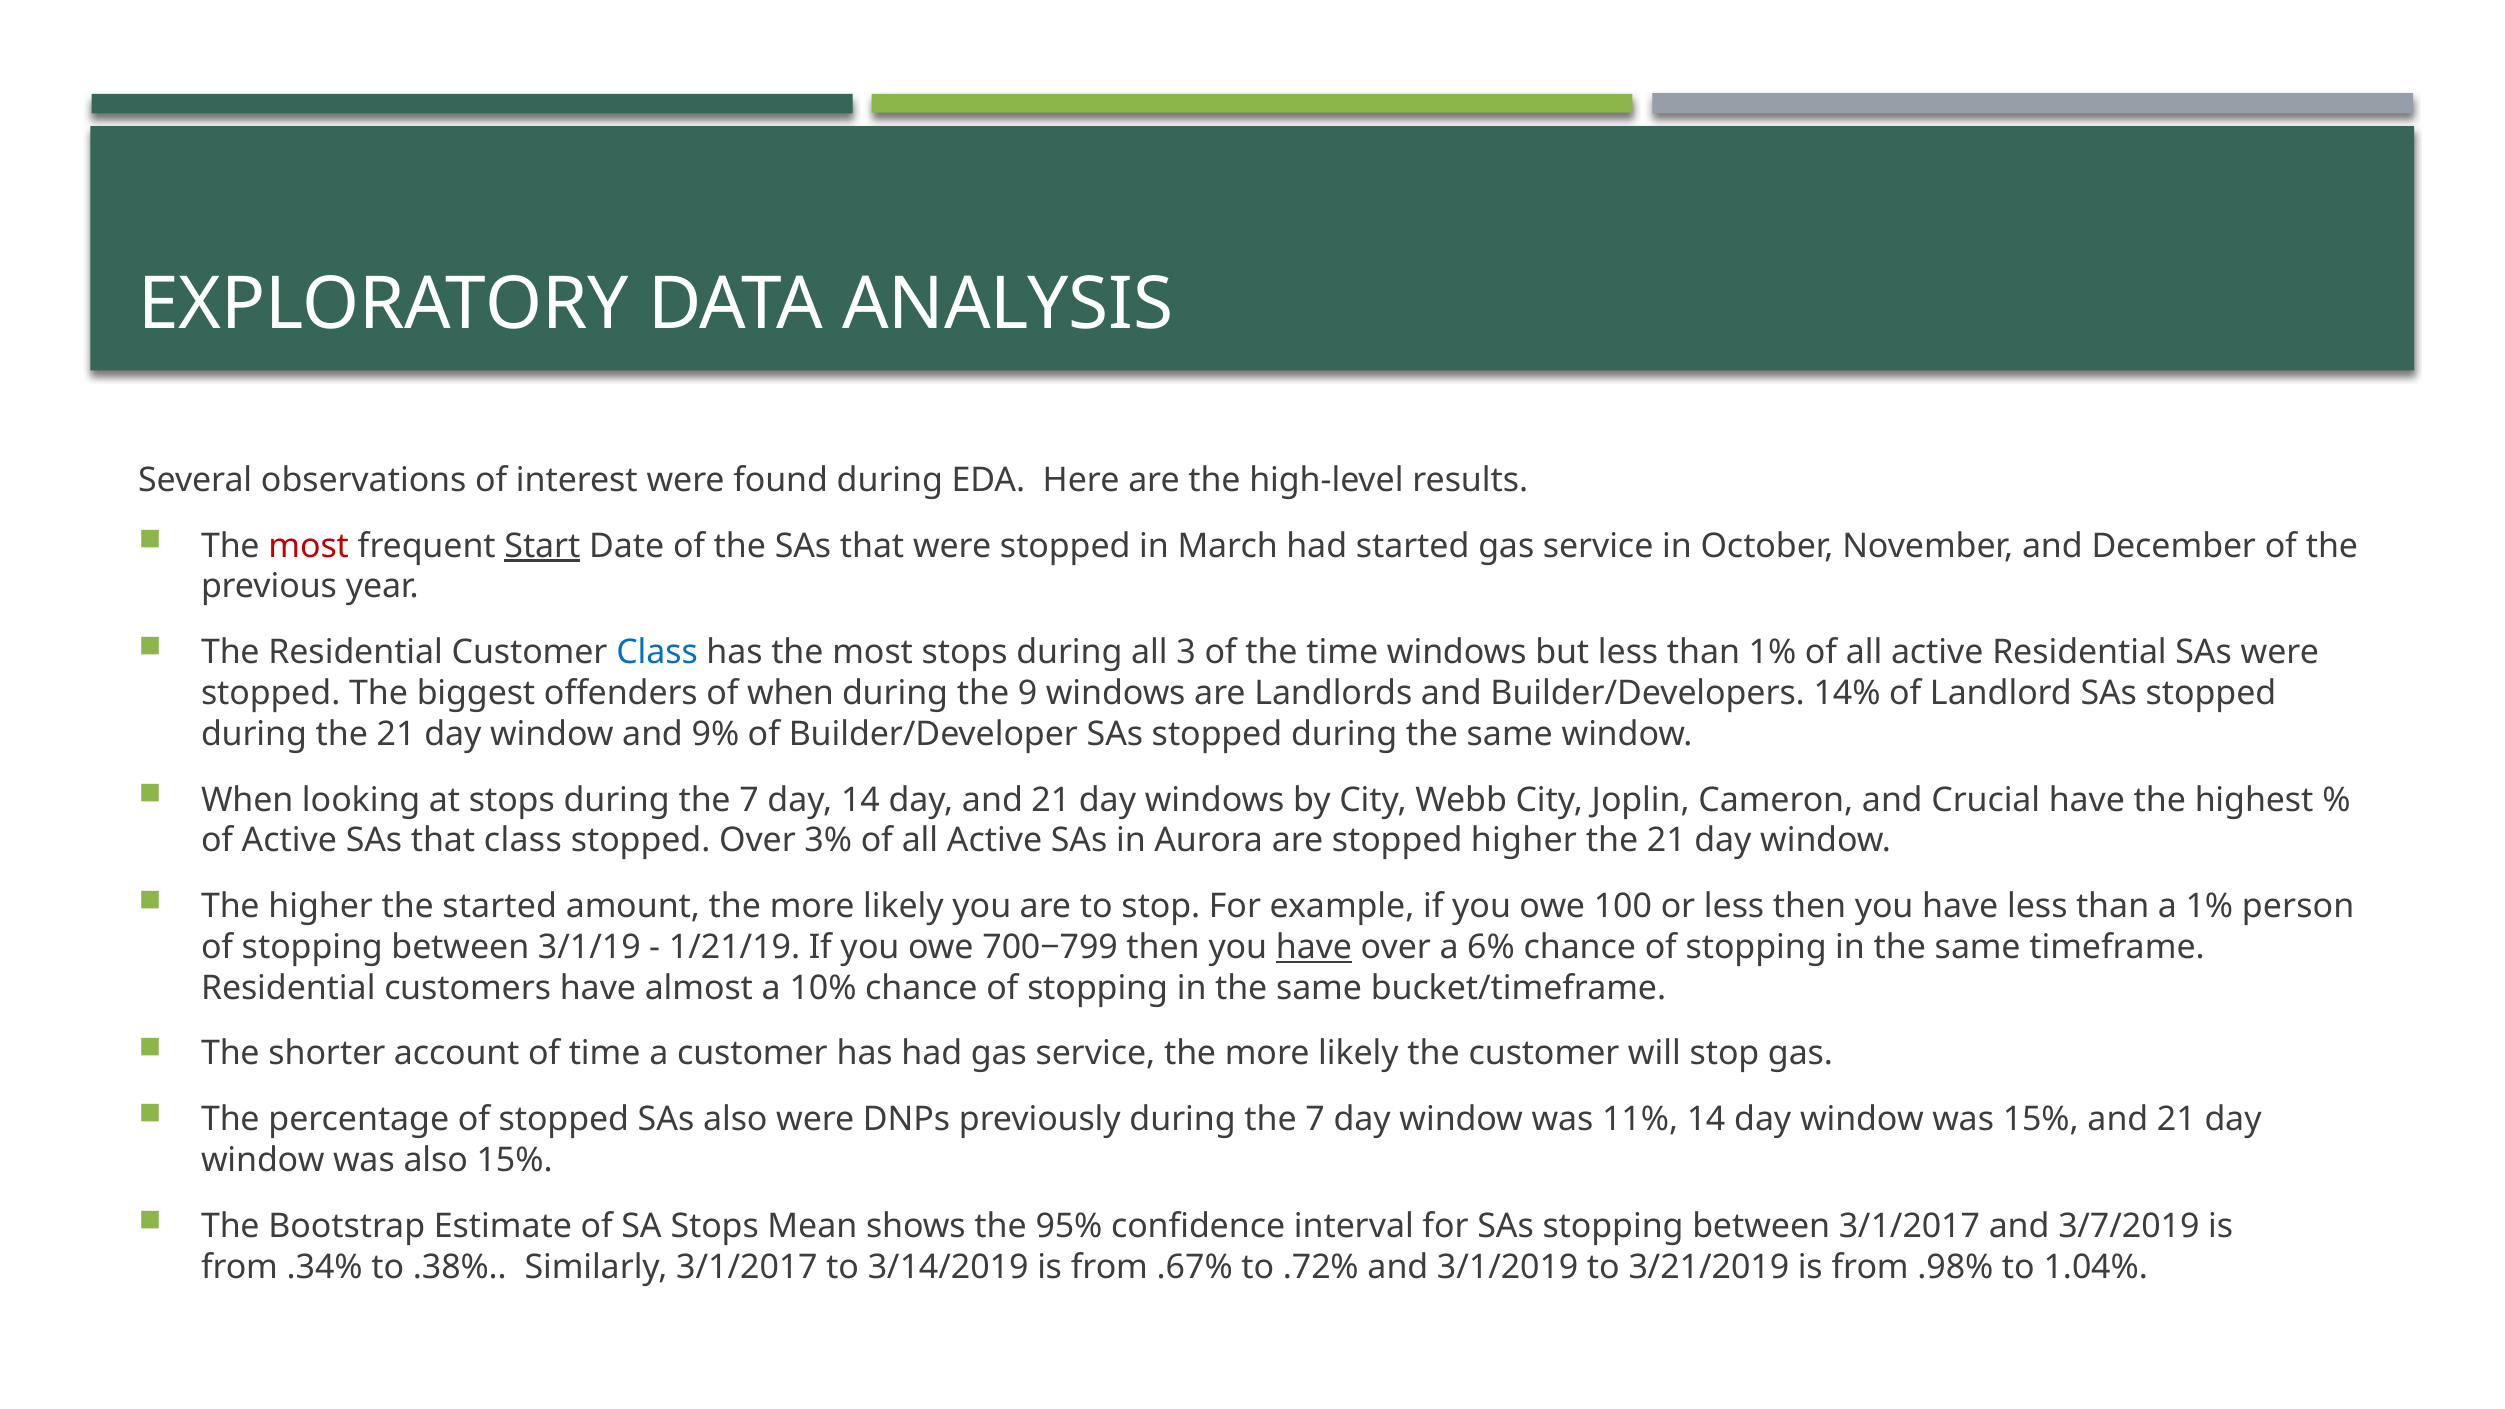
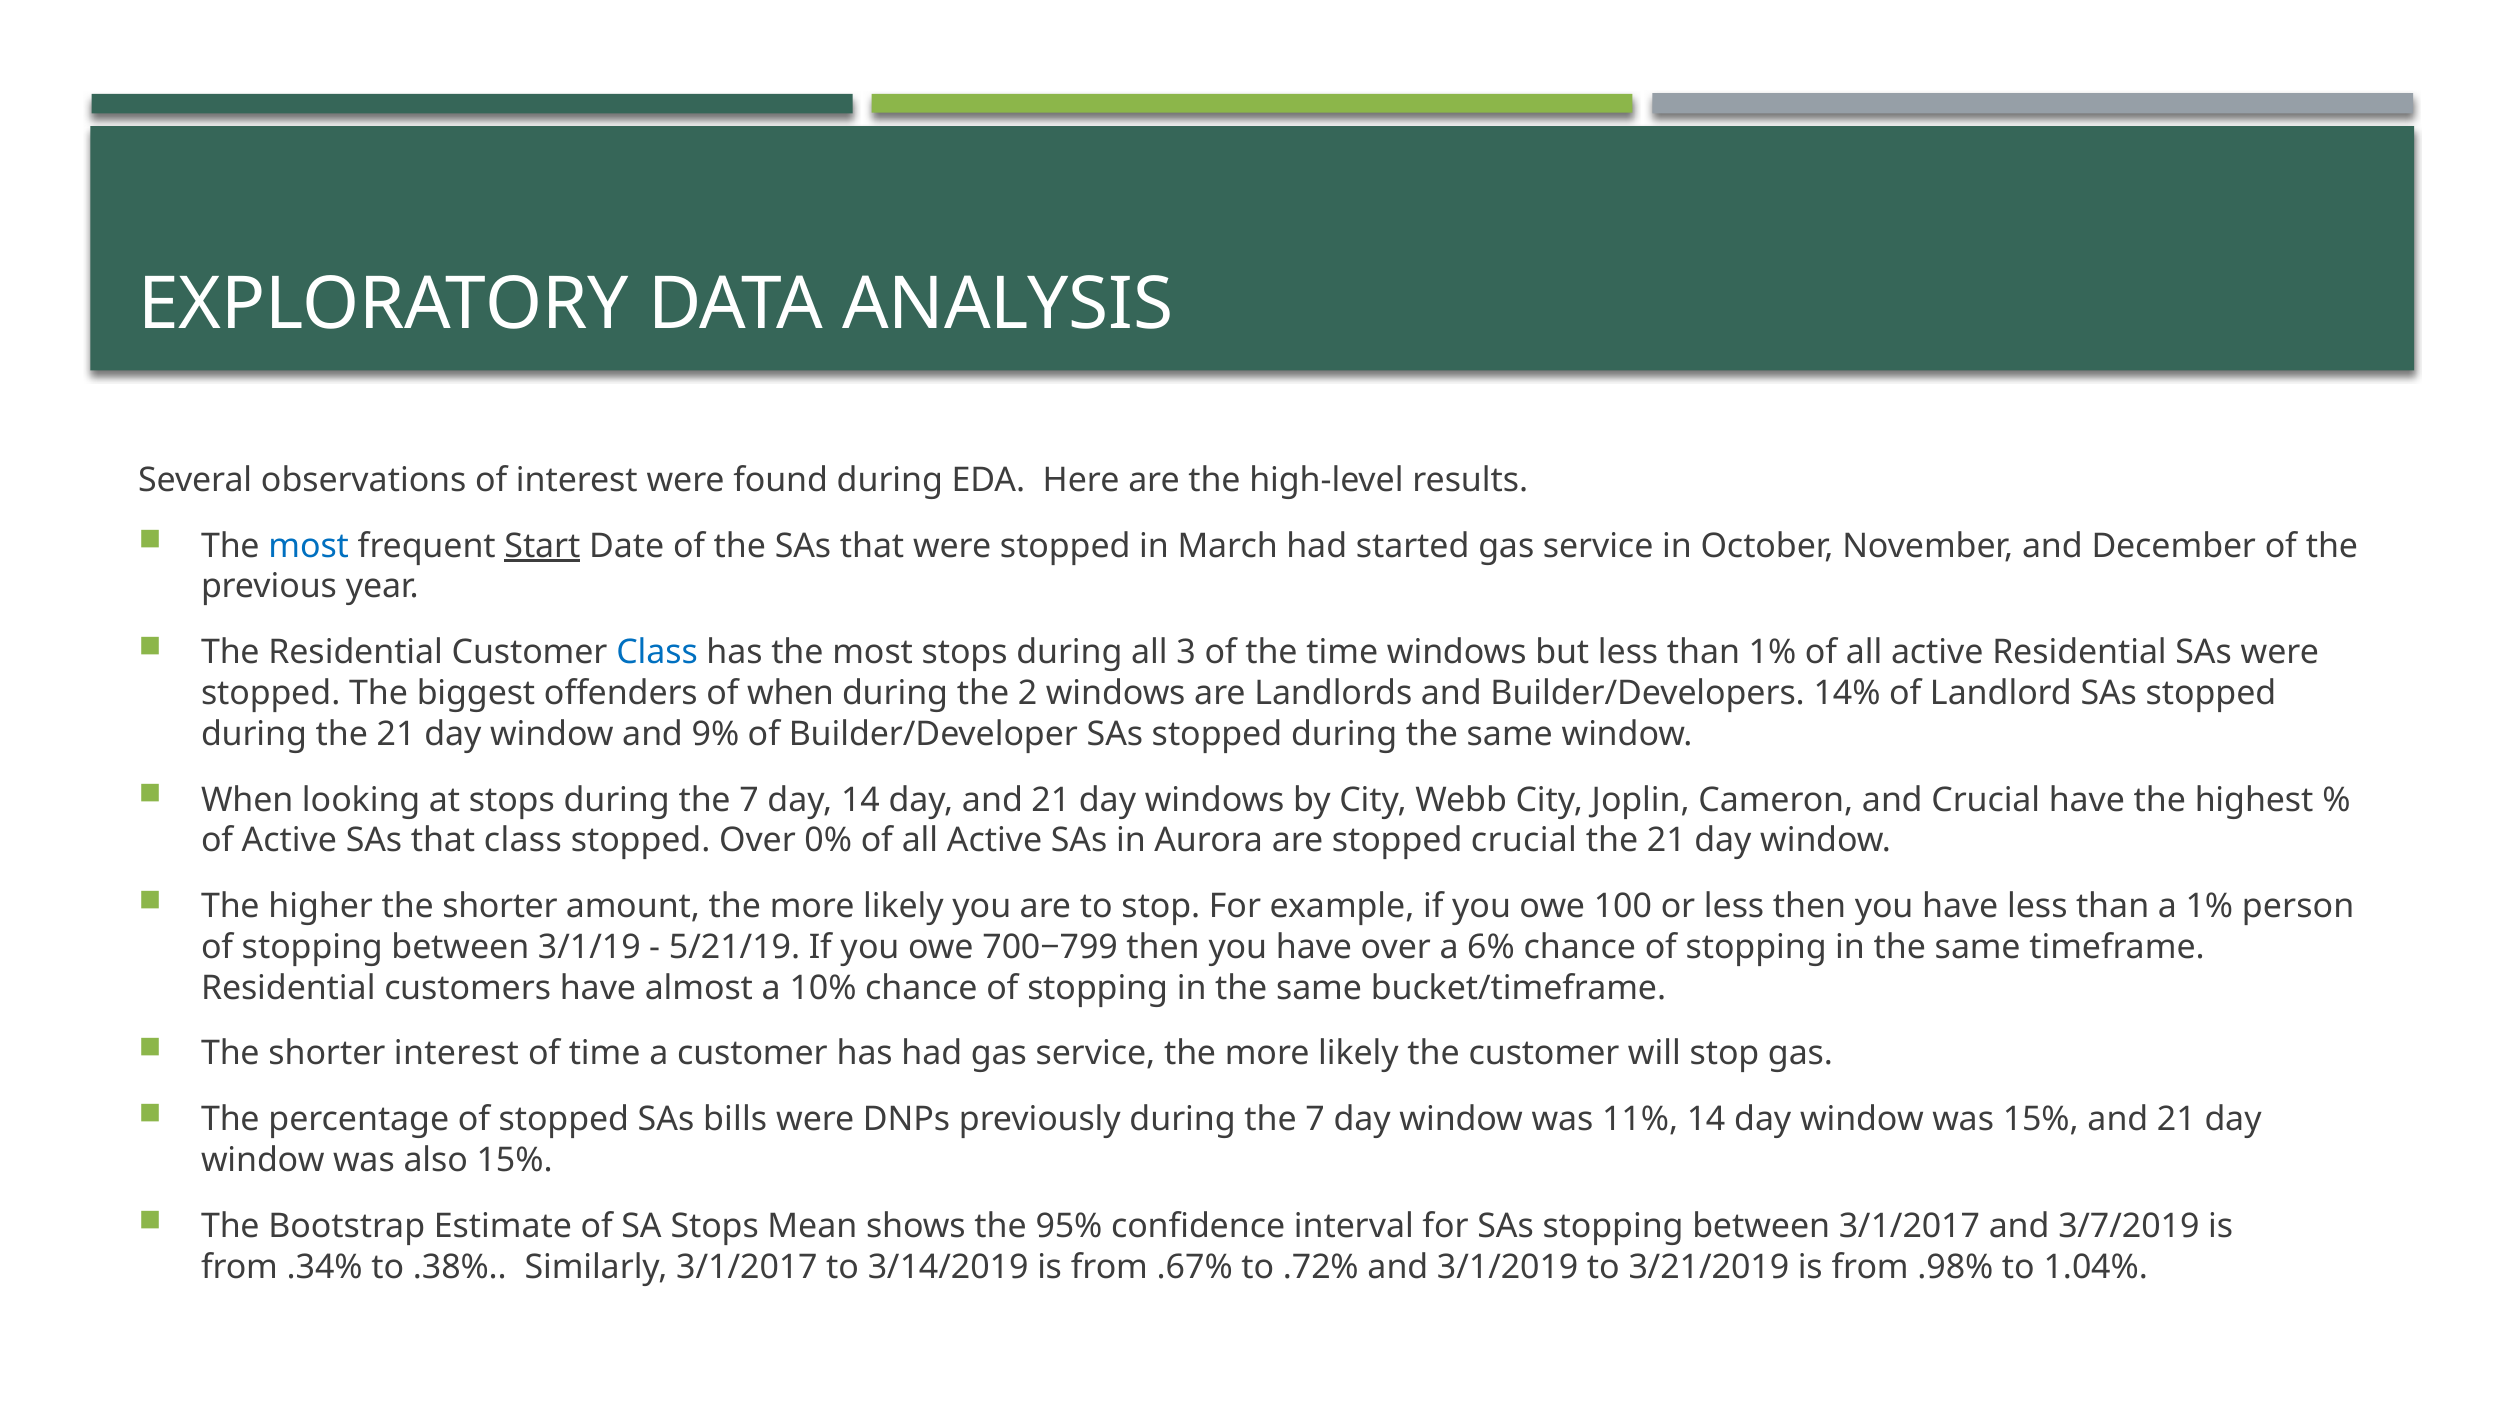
most colour: red -> blue (309, 546)
9: 9 -> 2 (1028, 693)
3%: 3% -> 0% (828, 841)
stopped higher: higher -> crucial (1524, 841)
higher the started: started -> shorter (500, 906)
1/21/19: 1/21/19 -> 5/21/19 (735, 947)
have underline: present -> none (1314, 947)
shorter account: account -> interest (456, 1054)
SAs also: also -> bills (735, 1120)
